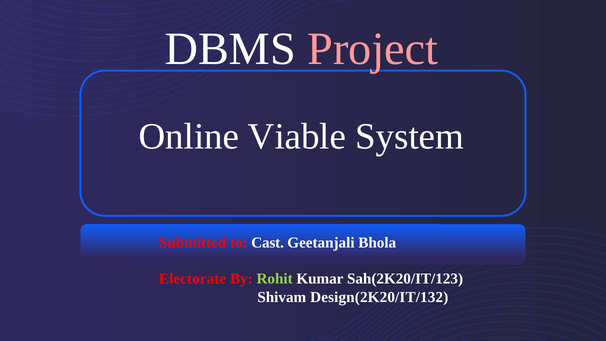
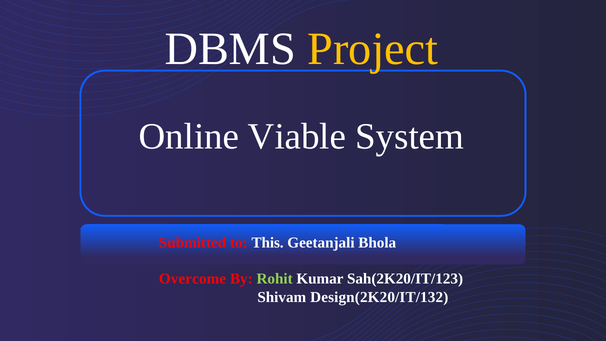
Project colour: pink -> yellow (373, 49)
Cast: Cast -> This (268, 242)
Electorate: Electorate -> Overcome (193, 279)
